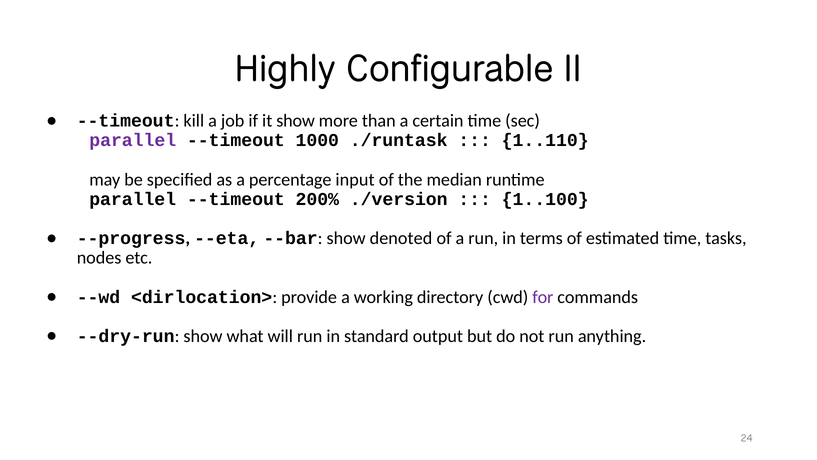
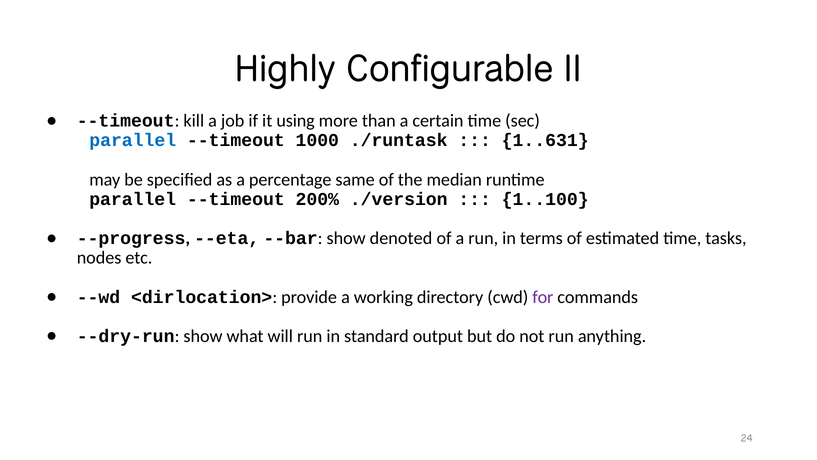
it show: show -> using (296, 121)
parallel colour: purple -> blue (133, 140)
1..110: 1..110 -> 1..631 (545, 140)
input: input -> same (355, 179)
